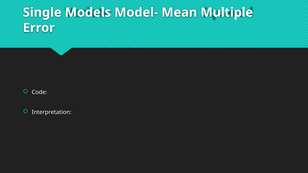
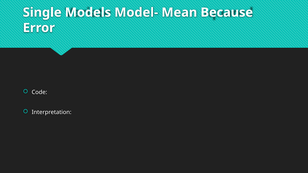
Multiple: Multiple -> Because (227, 12)
